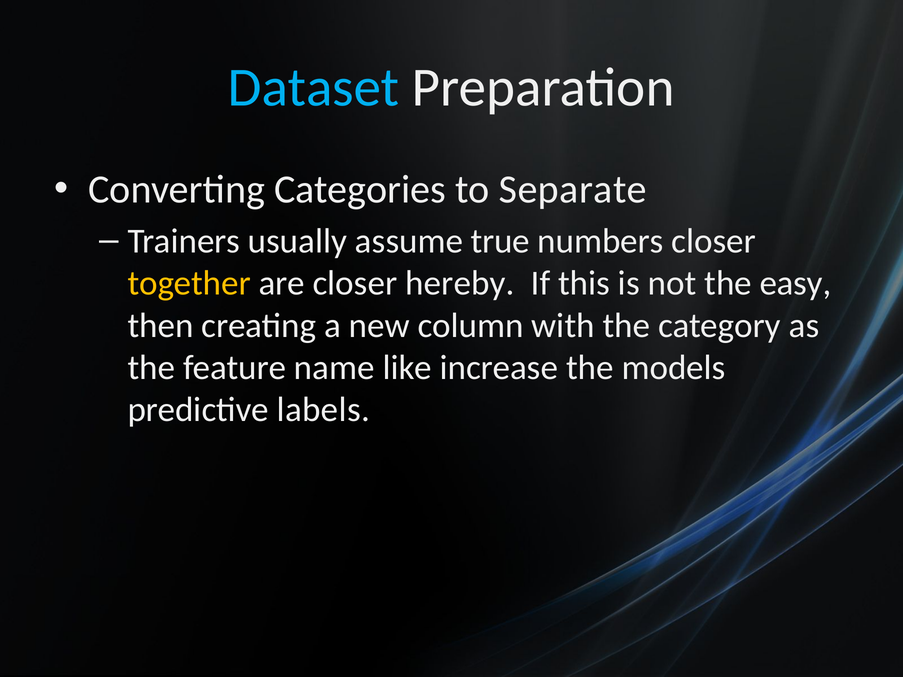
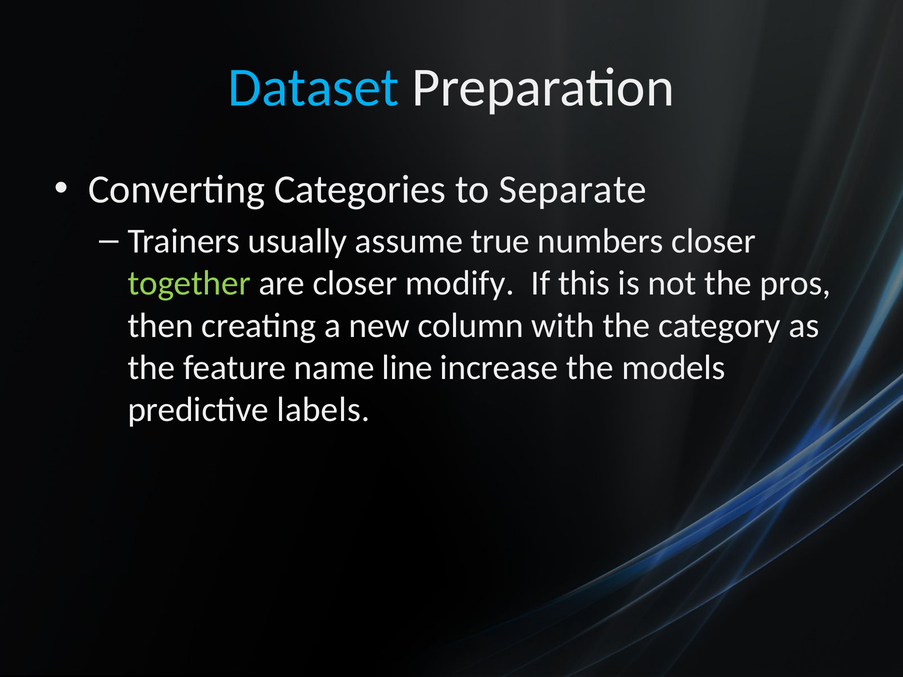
together colour: yellow -> light green (189, 283)
hereby: hereby -> modify (460, 283)
easy: easy -> pros (795, 283)
like: like -> line (407, 368)
